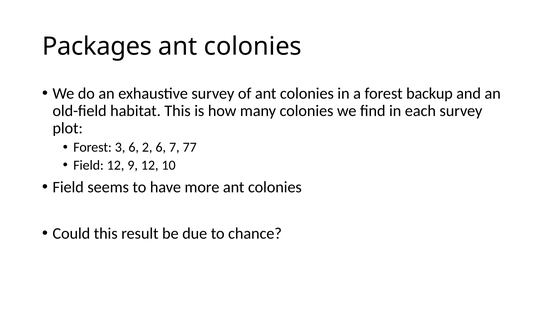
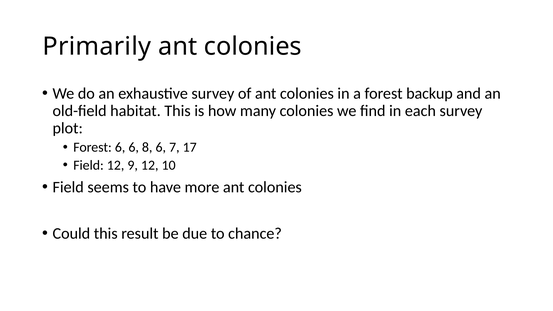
Packages: Packages -> Primarily (97, 46)
Forest 3: 3 -> 6 (120, 147)
2: 2 -> 8 (147, 147)
77: 77 -> 17 (190, 147)
